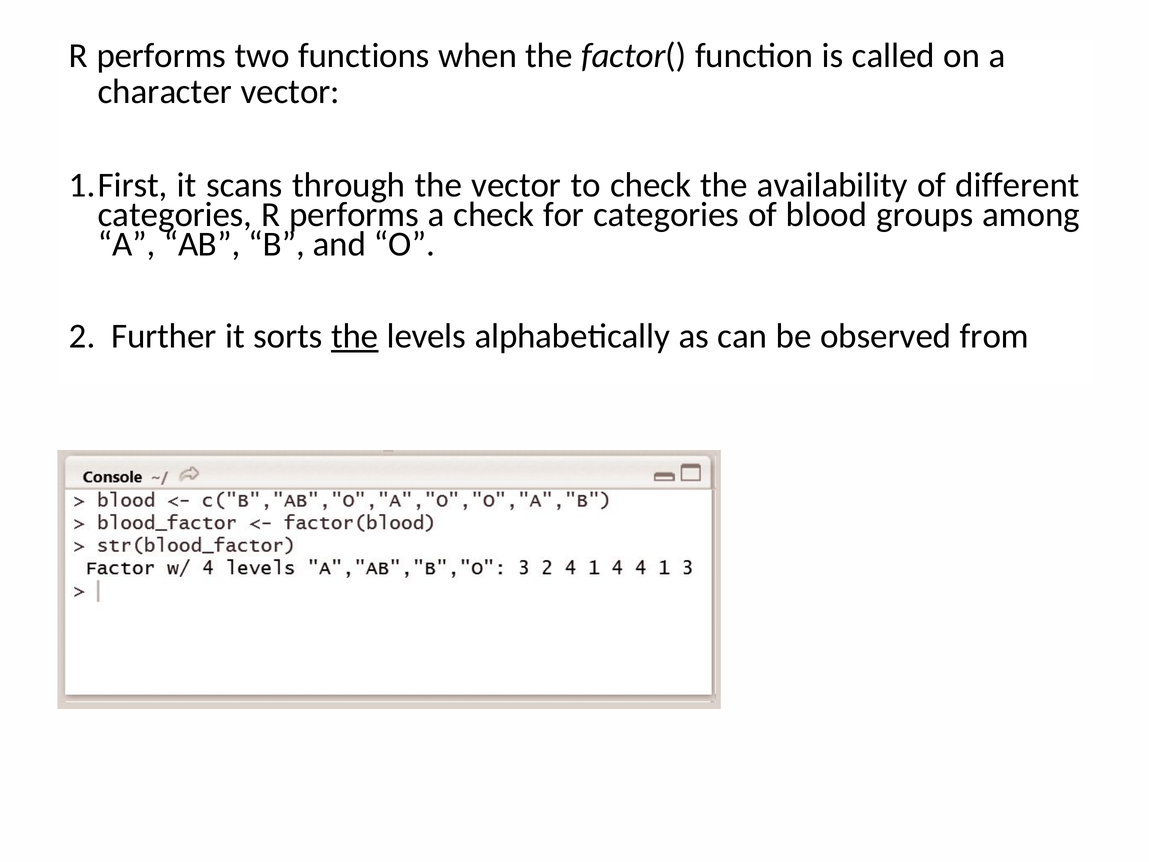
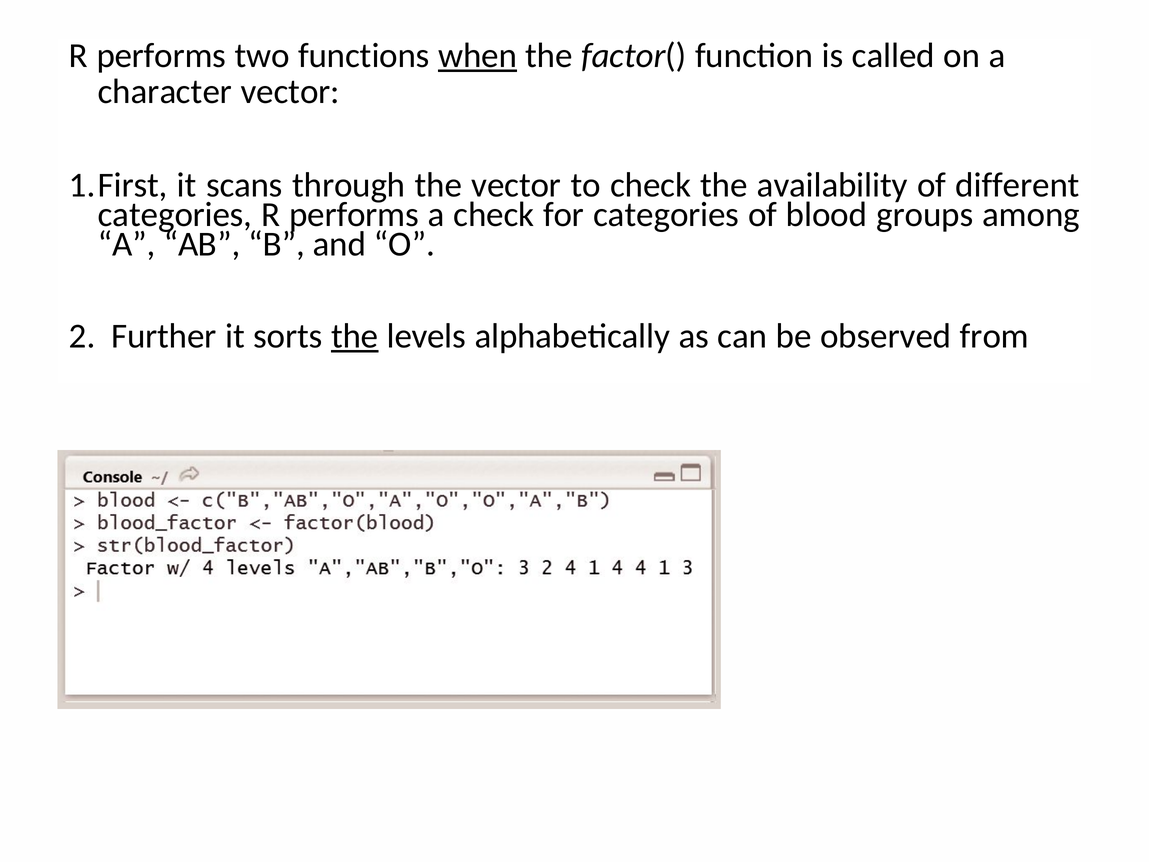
when underline: none -> present (478, 56)
